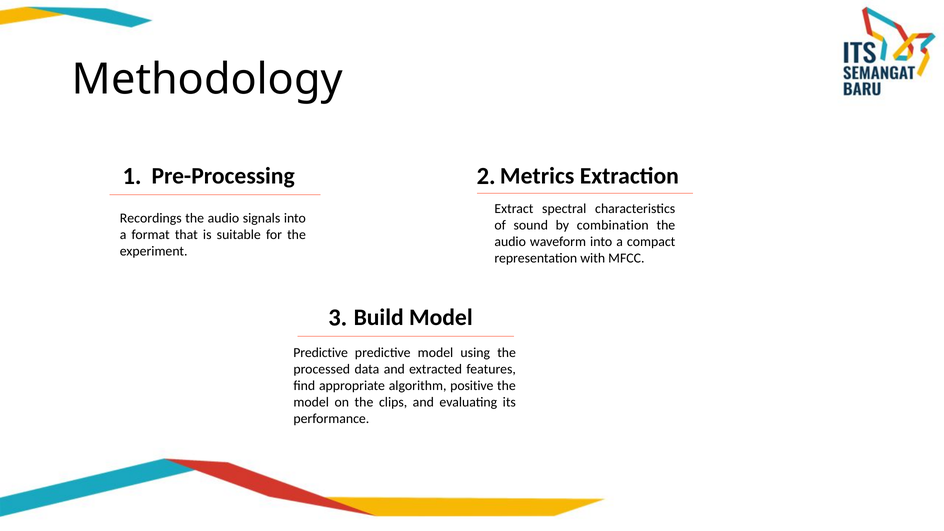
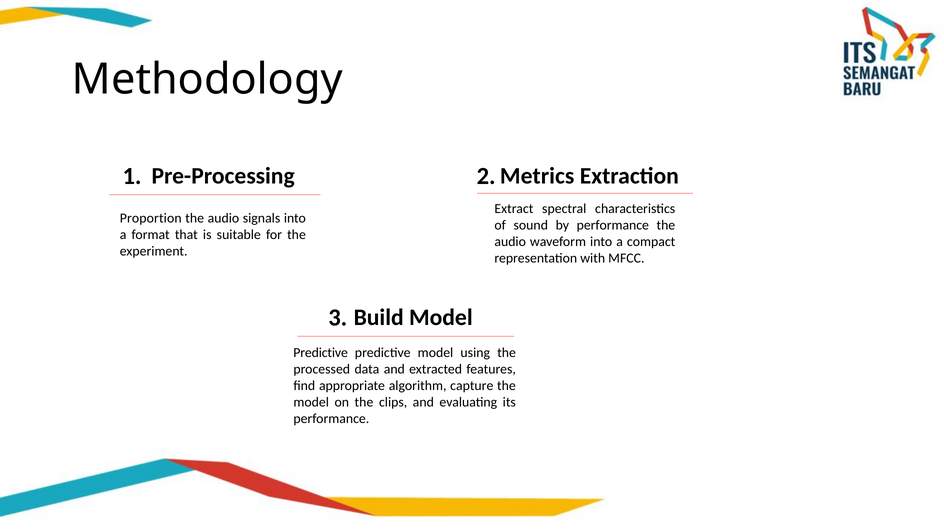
Recordings: Recordings -> Proportion (151, 218)
by combination: combination -> performance (613, 225)
positive: positive -> capture (472, 386)
